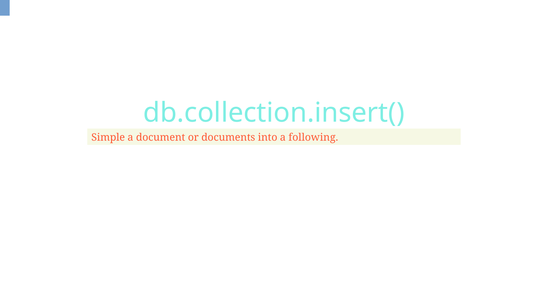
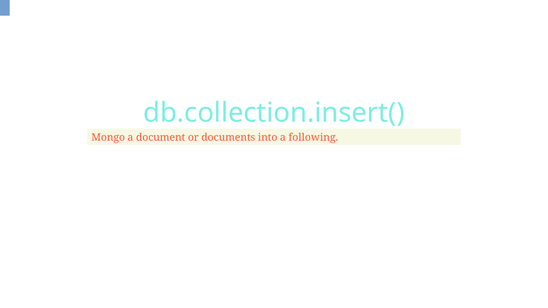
Simple: Simple -> Mongo (108, 138)
